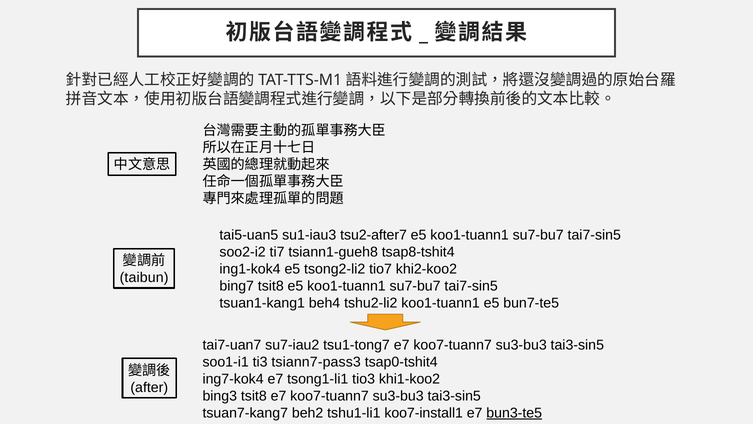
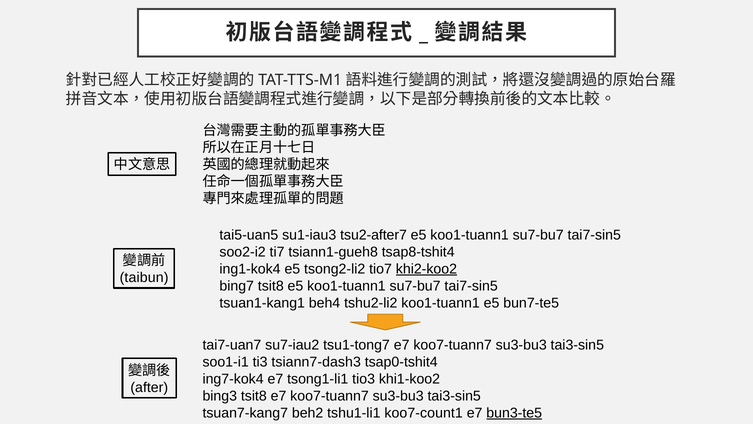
khi2-koo2 underline: none -> present (426, 269)
tsiann7-pass3: tsiann7-pass3 -> tsiann7-dash3 (316, 362)
koo7-install1: koo7-install1 -> koo7-count1 (424, 412)
